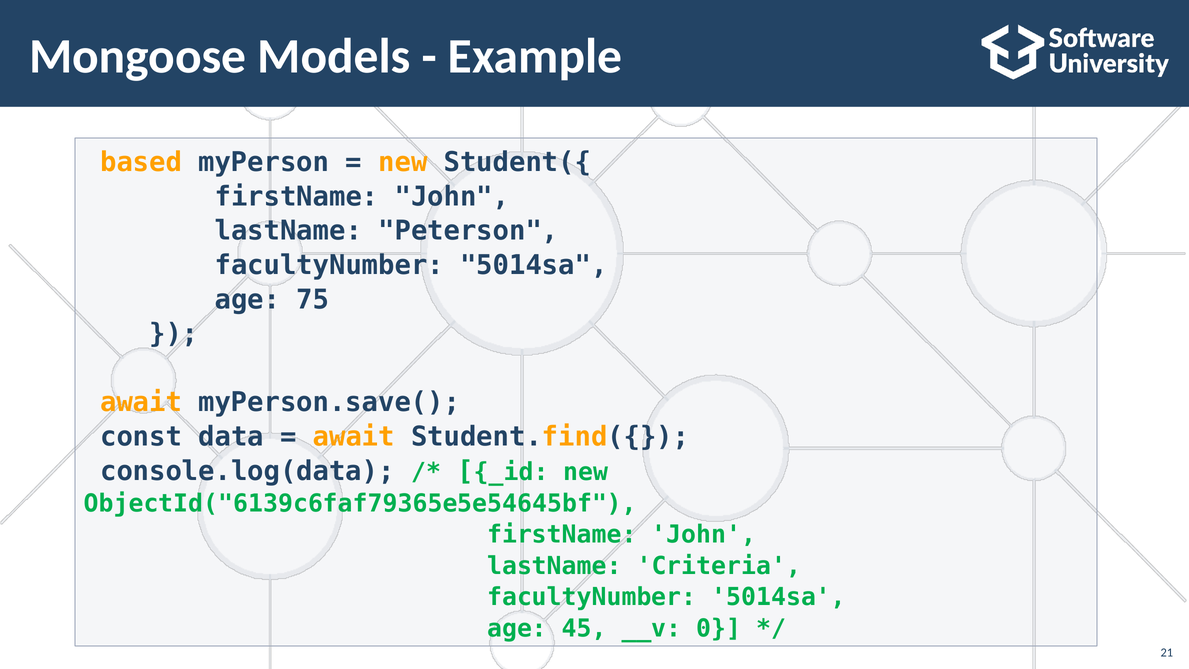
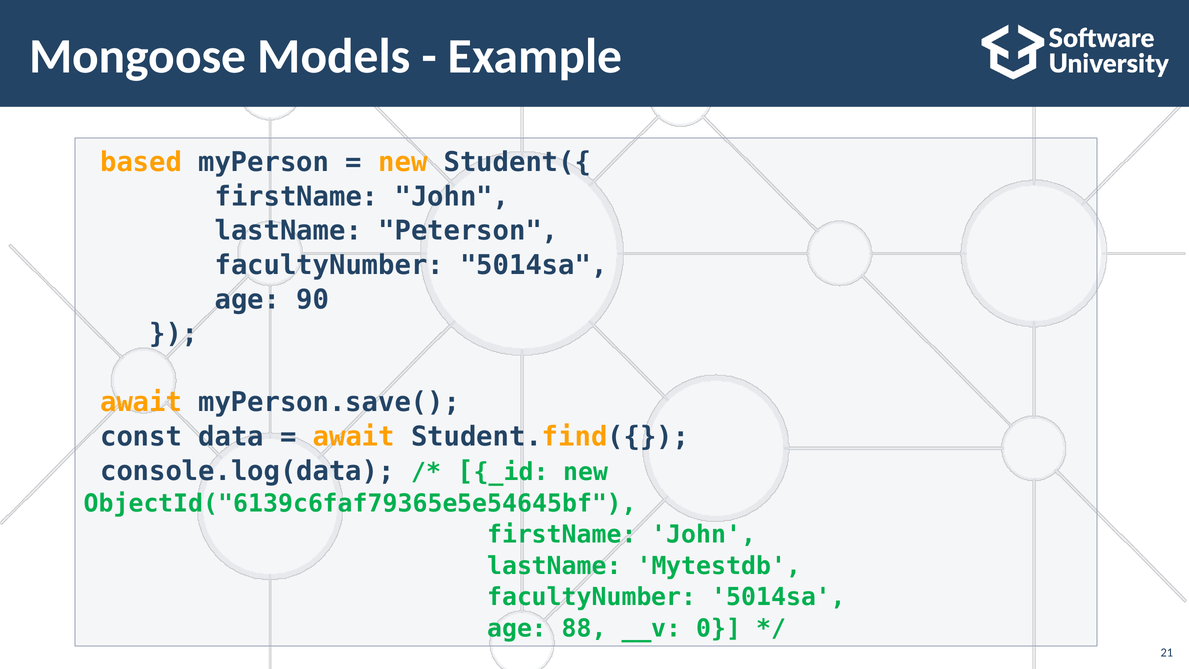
75: 75 -> 90 (313, 299)
Criteria: Criteria -> Mytestdb (719, 566)
45: 45 -> 88 (584, 628)
